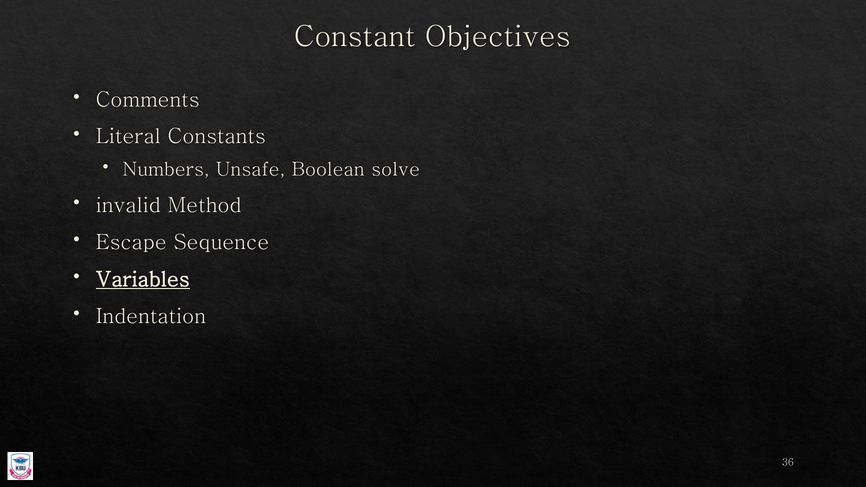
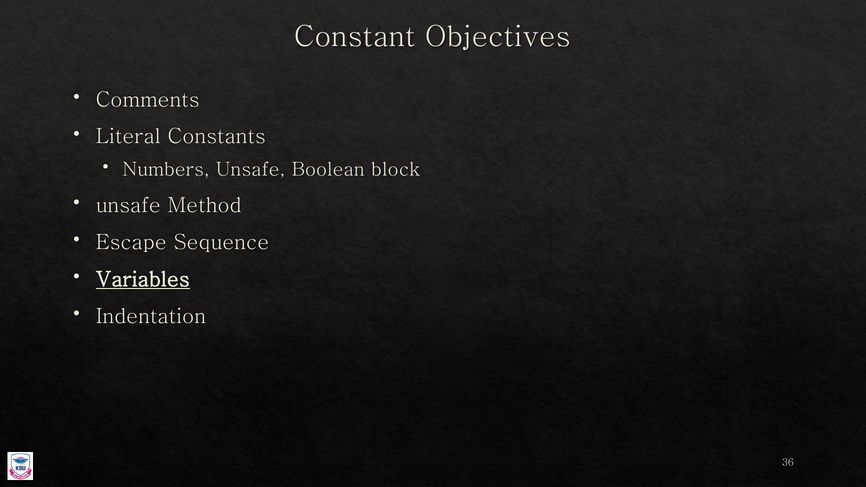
solve: solve -> block (396, 170)
invalid: invalid -> unsafe (128, 205)
